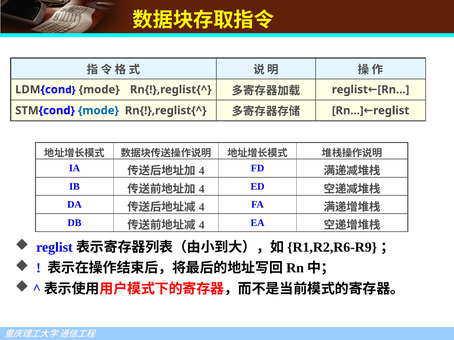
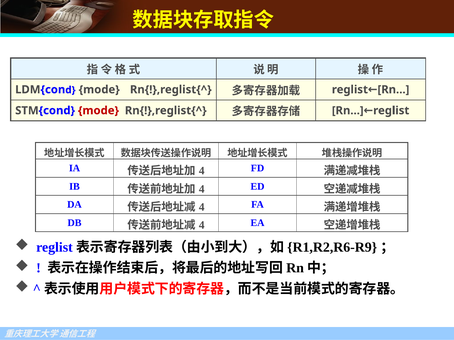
mode colour: blue -> red (98, 111)
